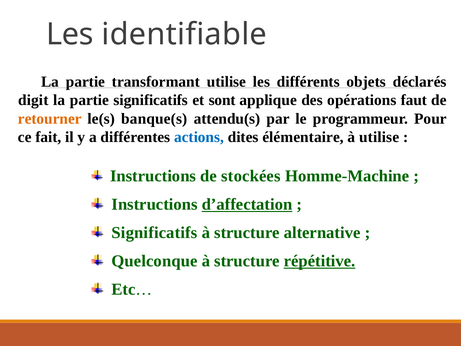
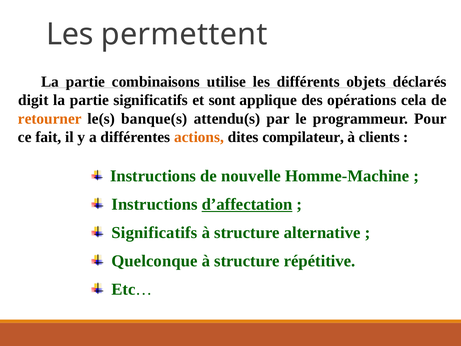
identifiable: identifiable -> permettent (184, 34)
transformant: transformant -> combinaisons (156, 82)
faut: faut -> cela (414, 100)
actions colour: blue -> orange (199, 137)
élémentaire: élémentaire -> compilateur (303, 137)
à utilise: utilise -> clients (379, 137)
stockées: stockées -> nouvelle (251, 176)
répétitive underline: present -> none (320, 261)
